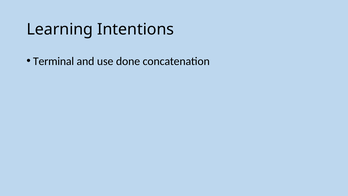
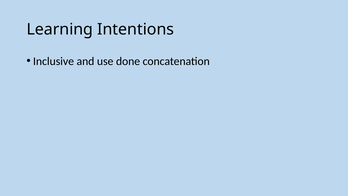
Terminal: Terminal -> Inclusive (54, 61)
